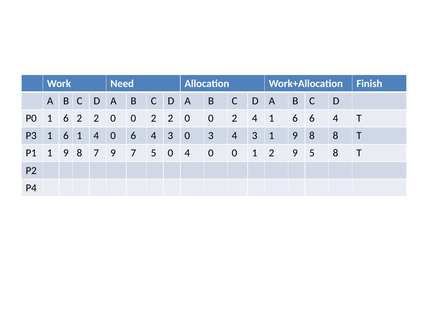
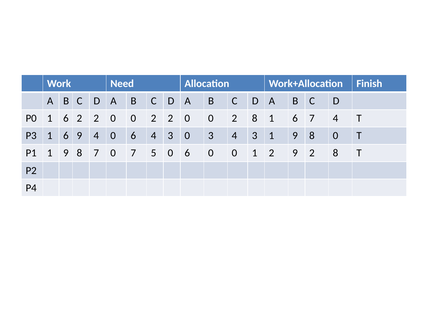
0 2 4: 4 -> 8 (255, 118)
6 6: 6 -> 7 (312, 118)
6 1: 1 -> 9 (79, 136)
8 8: 8 -> 0 (336, 136)
7 9: 9 -> 0 (113, 153)
5 0 4: 4 -> 6 (187, 153)
9 5: 5 -> 2 (312, 153)
